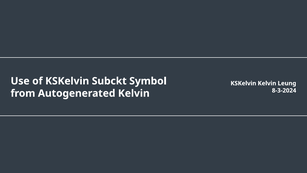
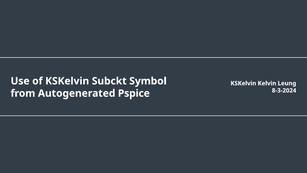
Autogenerated Kelvin: Kelvin -> Pspice (134, 93)
